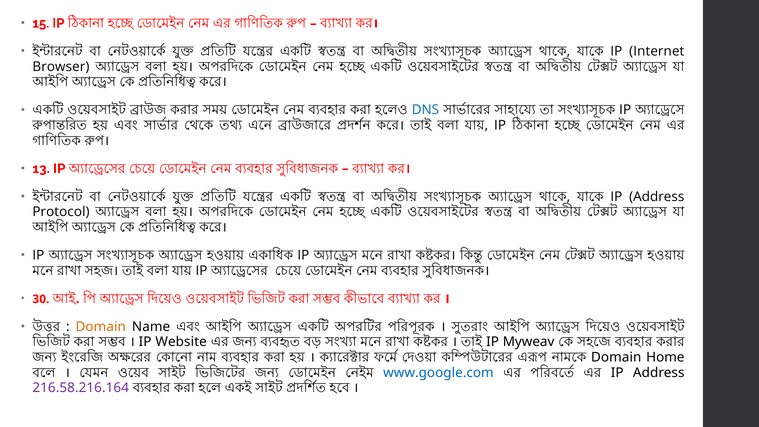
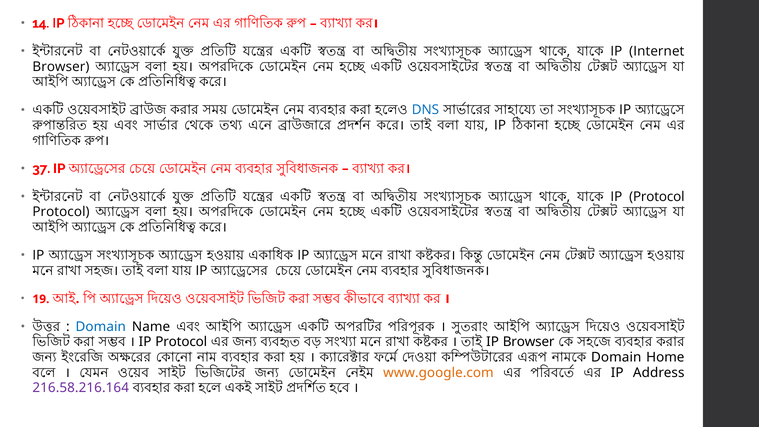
15: 15 -> 14 (41, 23)
13: 13 -> 37 (41, 169)
Address: Address -> Protocol (657, 197)
30: 30 -> 19 (41, 299)
Domain colour: orange -> blue (101, 327)
Website: Website -> Protocol (181, 342)
IP Myweav: Myweav -> Browser (529, 342)
www.google.com colour: blue -> orange (438, 373)
